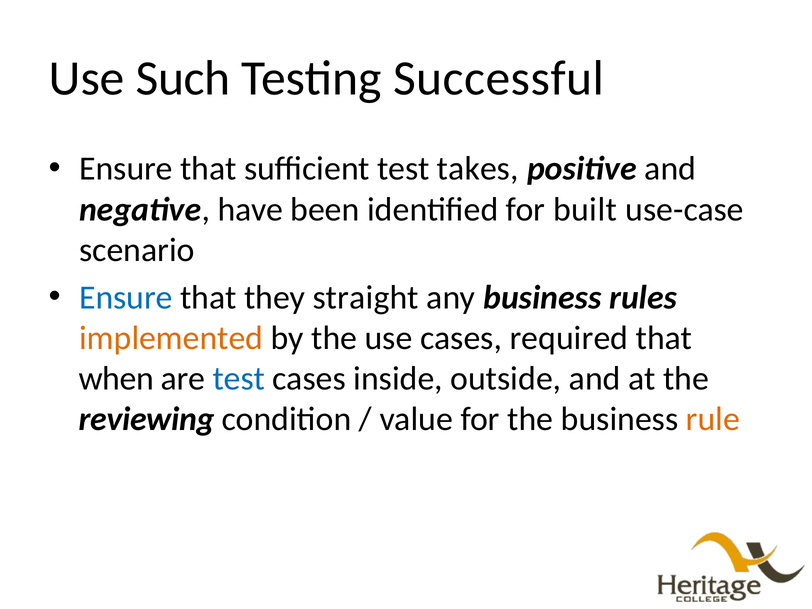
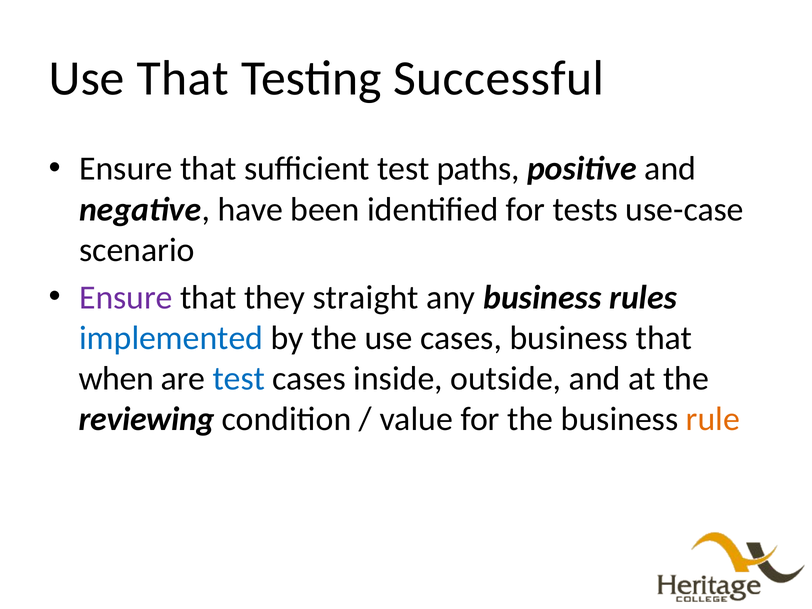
Use Such: Such -> That (183, 79)
takes: takes -> paths (478, 169)
built: built -> tests (585, 209)
Ensure colour: blue -> purple (126, 297)
implemented colour: orange -> blue (171, 338)
cases required: required -> business (569, 338)
